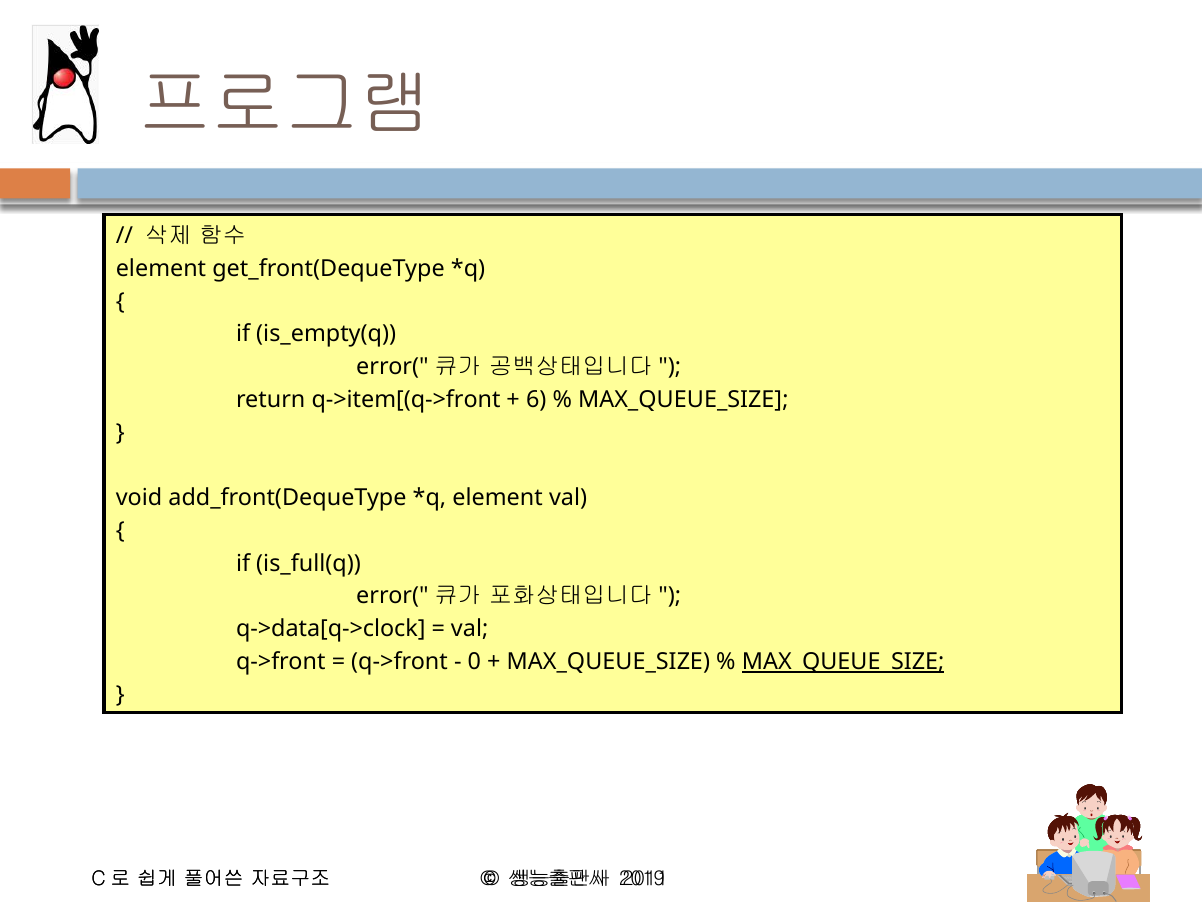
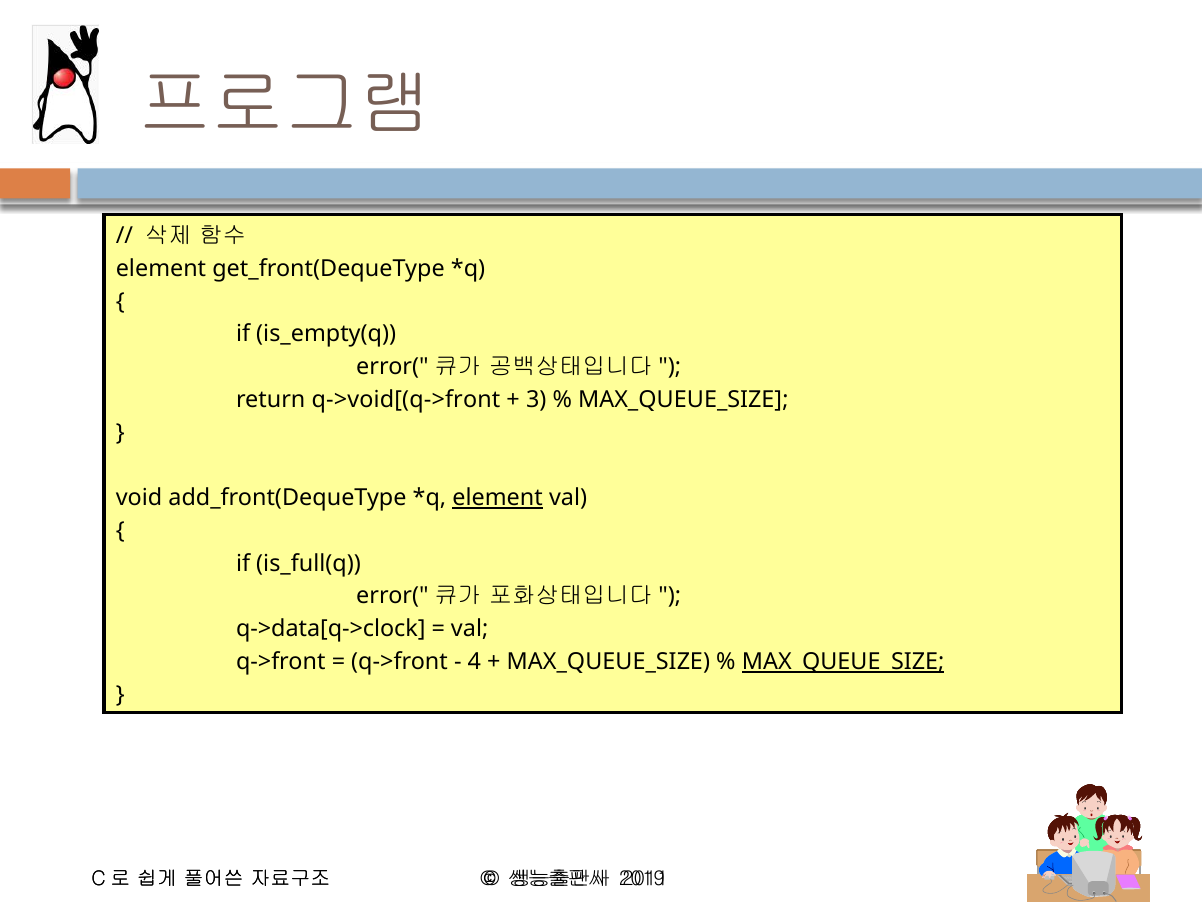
q->item[(q->front: q->item[(q->front -> q->void[(q->front (406, 399)
6: 6 -> 3 (536, 399)
element underline: none -> present (498, 498)
0: 0 -> 4 (474, 661)
